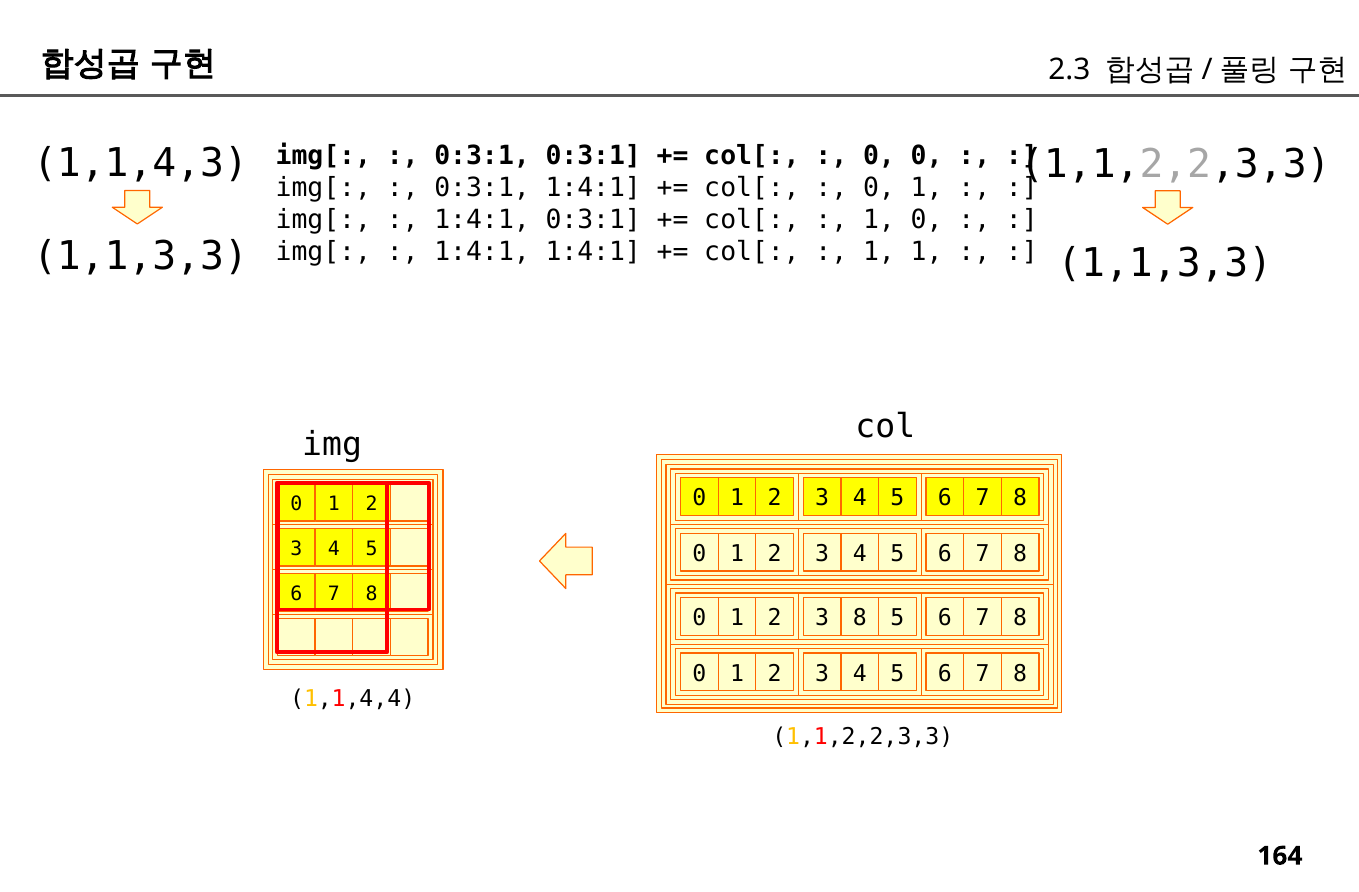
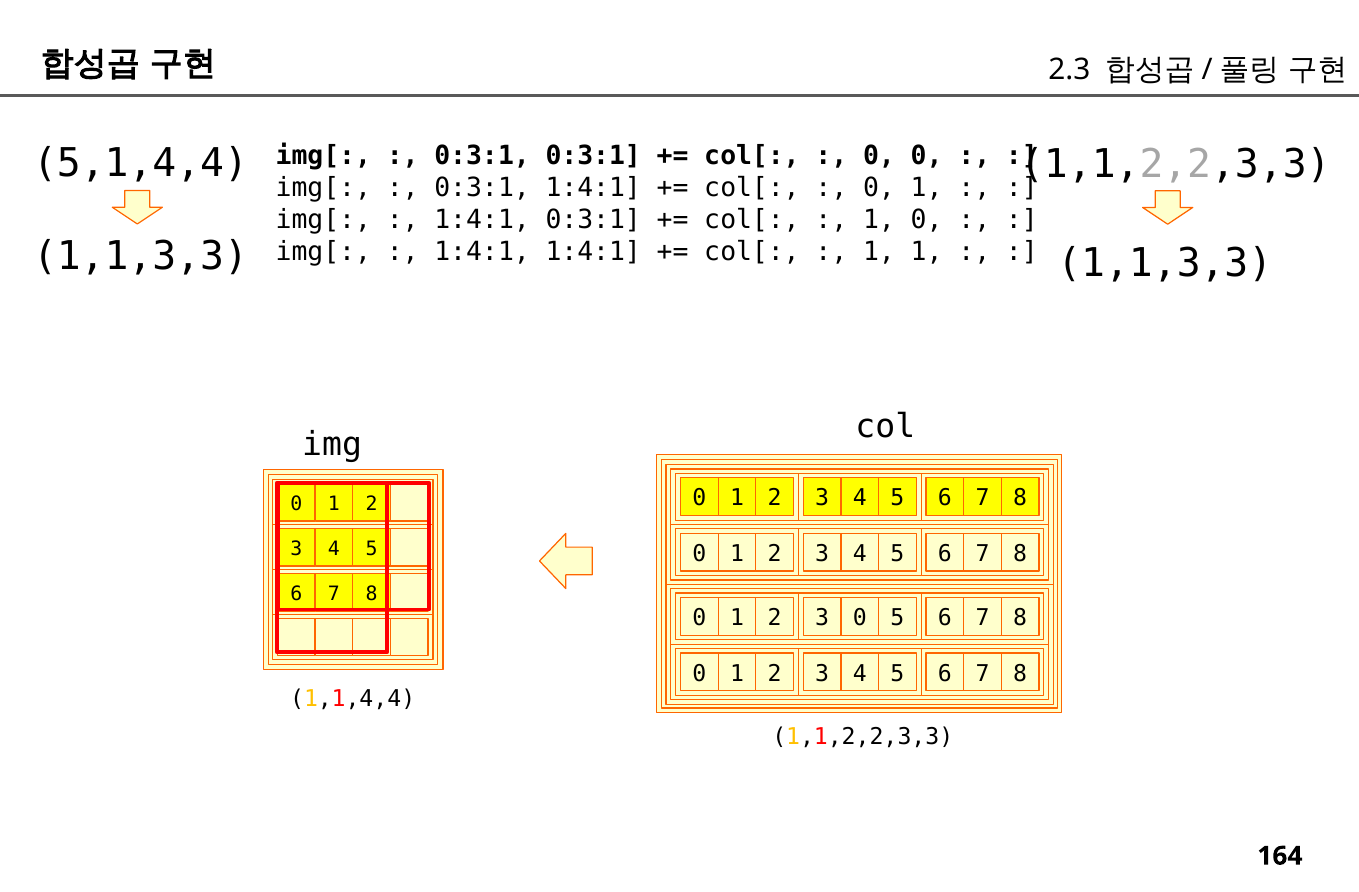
1,1,4,3: 1,1,4,3 -> 5,1,4,4 (140, 163)
3 8: 8 -> 0 (860, 618)
